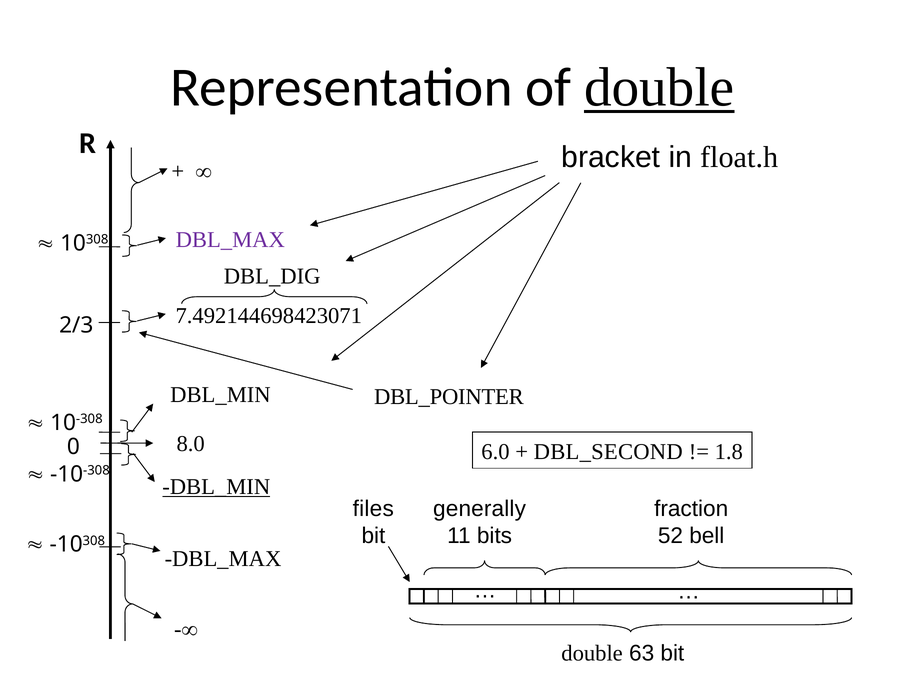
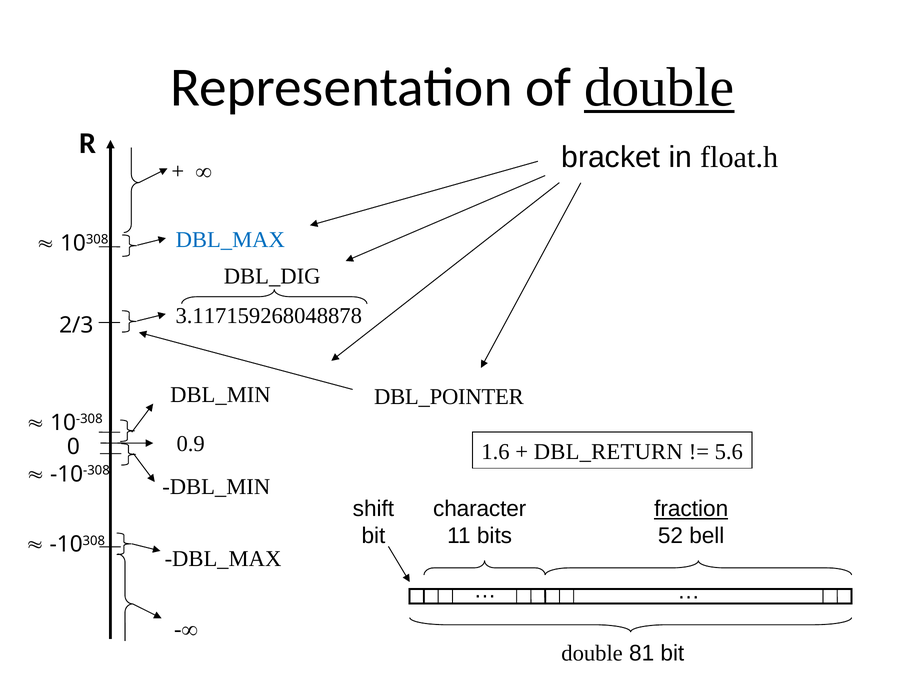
DBL_MAX colour: purple -> blue (230, 240)
7.492144698423071: 7.492144698423071 -> 3.117159268048878 (269, 316)
8.0: 8.0 -> 0.9 (191, 444)
6.0: 6.0 -> 1.6 (495, 452)
DBL_SECOND: DBL_SECOND -> DBL_RETURN (608, 452)
1.8: 1.8 -> 5.6 (729, 452)
DBL_MIN underline: present -> none (216, 487)
files: files -> shift (373, 509)
generally: generally -> character (480, 509)
fraction underline: none -> present (691, 509)
63: 63 -> 81 (642, 653)
